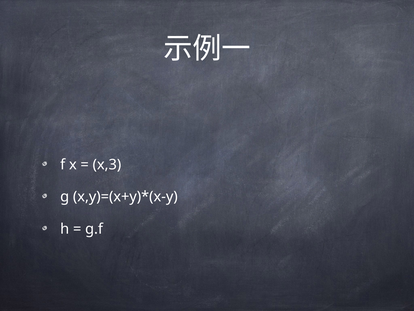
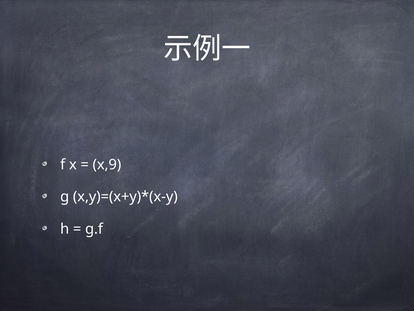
x,3: x,3 -> x,9 (107, 165)
